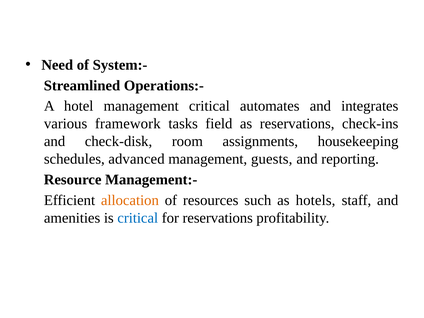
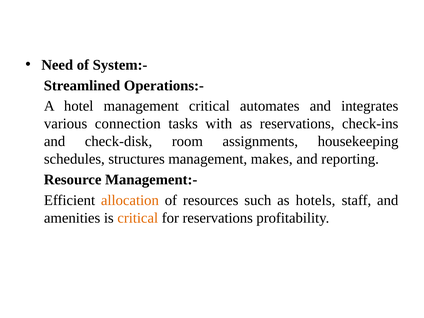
framework: framework -> connection (128, 124)
field: field -> with (219, 124)
advanced: advanced -> structures (137, 159)
guests: guests -> makes (272, 159)
critical colour: blue -> orange (138, 218)
